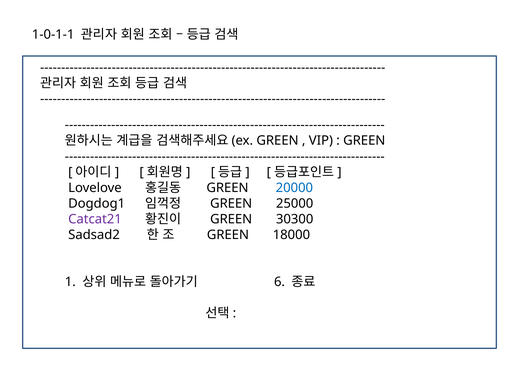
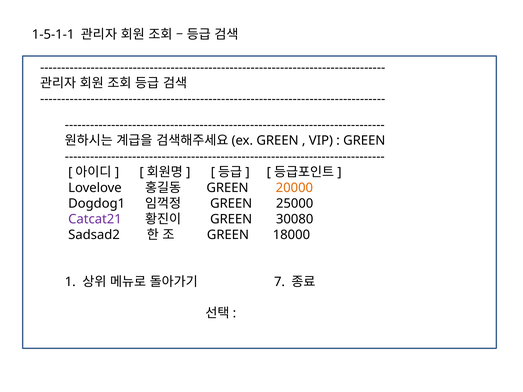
1-0-1-1: 1-0-1-1 -> 1-5-1-1 (53, 34)
20000 colour: blue -> orange (294, 188)
30300: 30300 -> 30080 (295, 219)
6: 6 -> 7 (279, 282)
